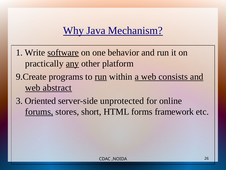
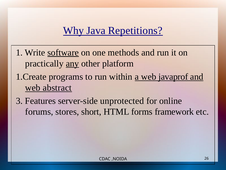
Mechanism: Mechanism -> Repetitions (135, 30)
behavior: behavior -> methods (123, 52)
9.Create: 9.Create -> 1.Create (31, 76)
run underline: present -> none (101, 76)
consists: consists -> javaprof (173, 76)
Oriented: Oriented -> Features (40, 101)
forums underline: present -> none (39, 111)
